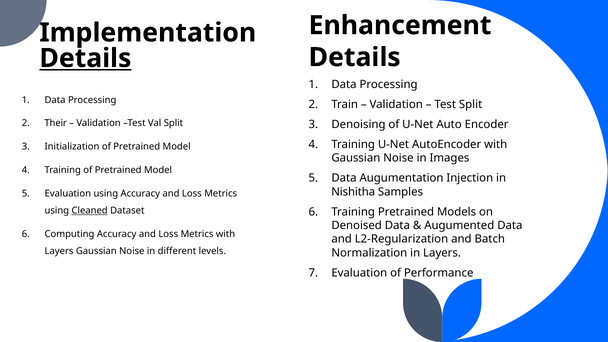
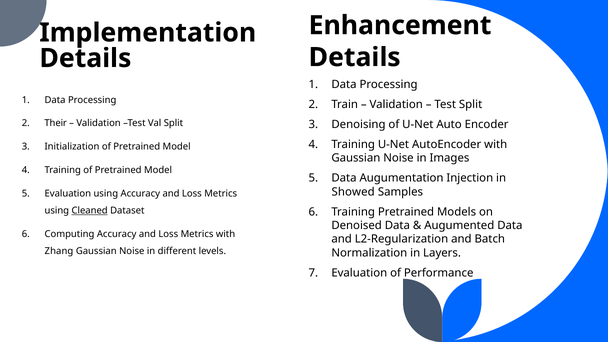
Details underline: present -> none (85, 58)
Nishitha: Nishitha -> Showed (353, 192)
Layers: Layers -> Zhang (59, 251)
